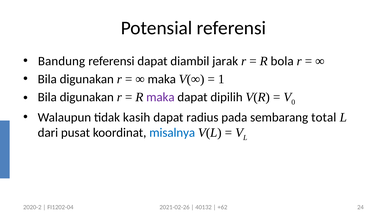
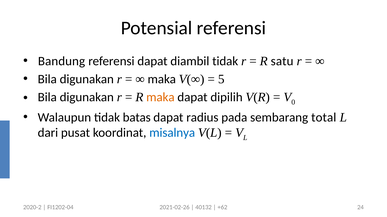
diambil jarak: jarak -> tidak (225, 61)
bola: bola -> satu (282, 61)
1: 1 -> 5 (221, 79)
maka colour: purple -> orange (160, 97)
kasih: kasih -> batas (137, 118)
